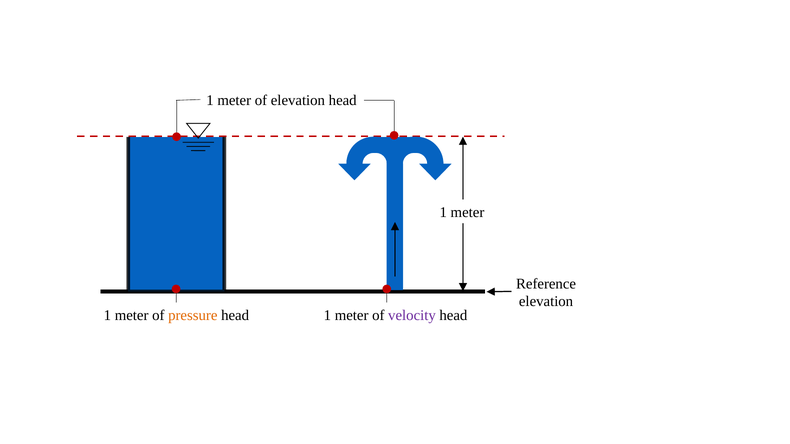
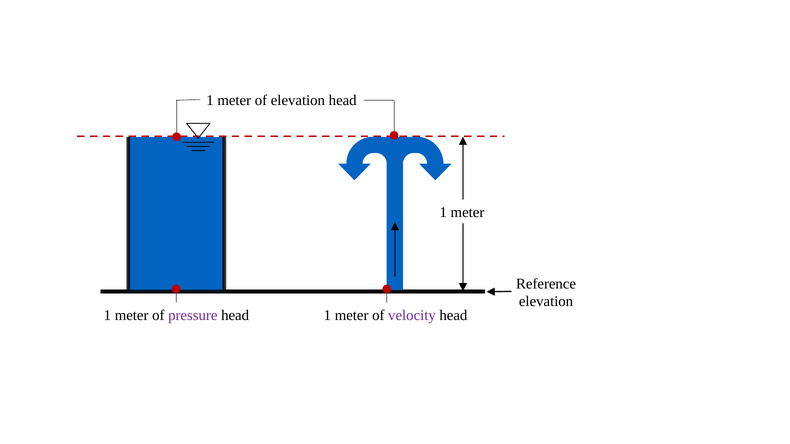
pressure colour: orange -> purple (193, 316)
